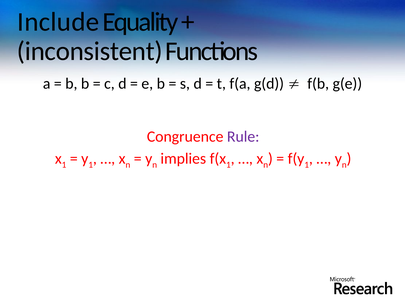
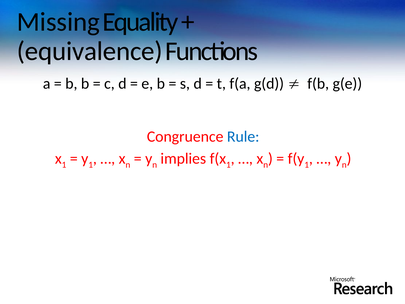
Include: Include -> Missing (58, 22)
inconsistent: inconsistent -> equivalence (90, 51)
Rule colour: purple -> blue (243, 137)
